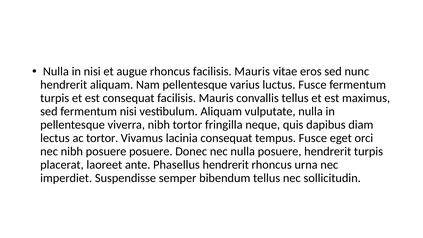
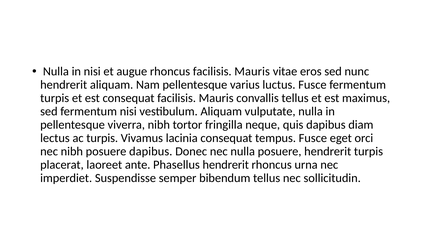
ac tortor: tortor -> turpis (102, 138)
posuere posuere: posuere -> dapibus (151, 151)
